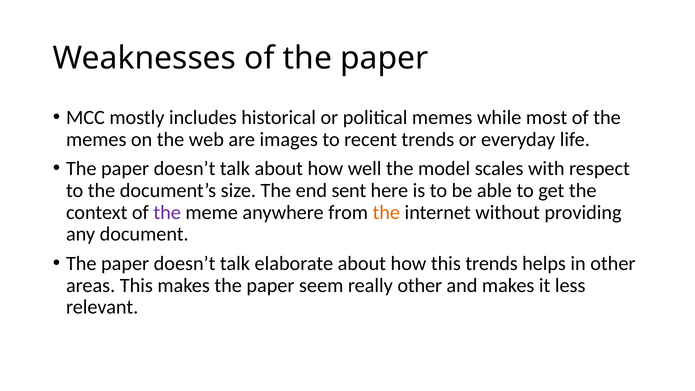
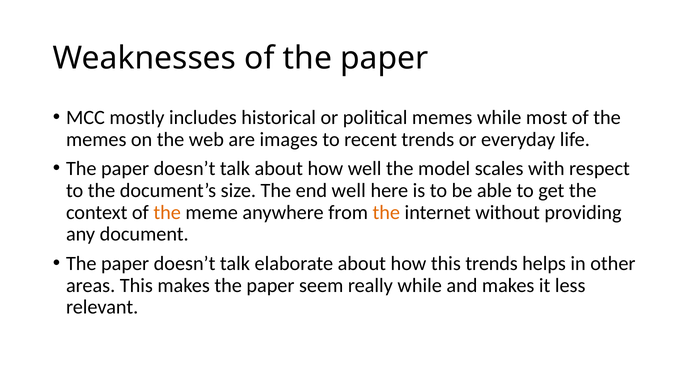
end sent: sent -> well (349, 190)
the colour: purple -> orange (167, 212)
really other: other -> while (420, 285)
